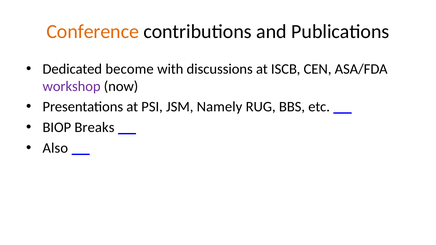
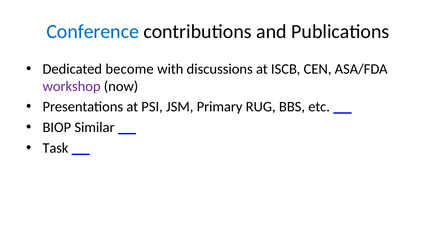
Conference colour: orange -> blue (93, 32)
Namely: Namely -> Primary (220, 107)
Breaks: Breaks -> Similar (95, 128)
Also: Also -> Task (55, 148)
